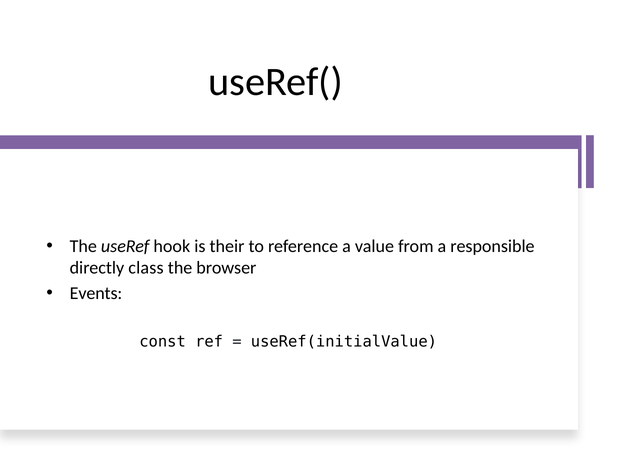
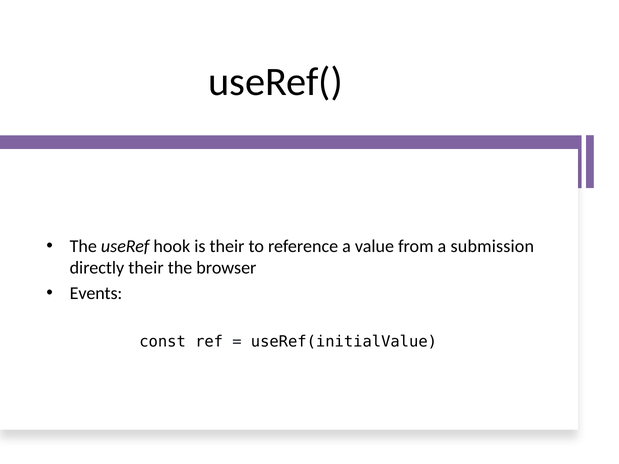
responsible: responsible -> submission (492, 246)
directly class: class -> their (146, 268)
